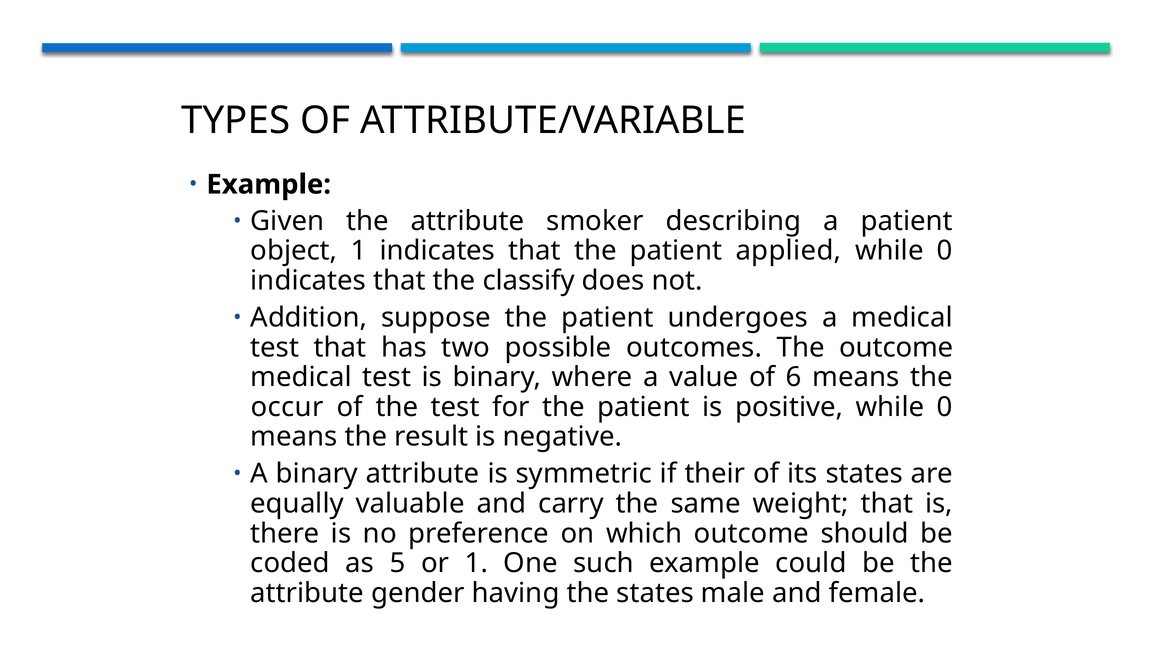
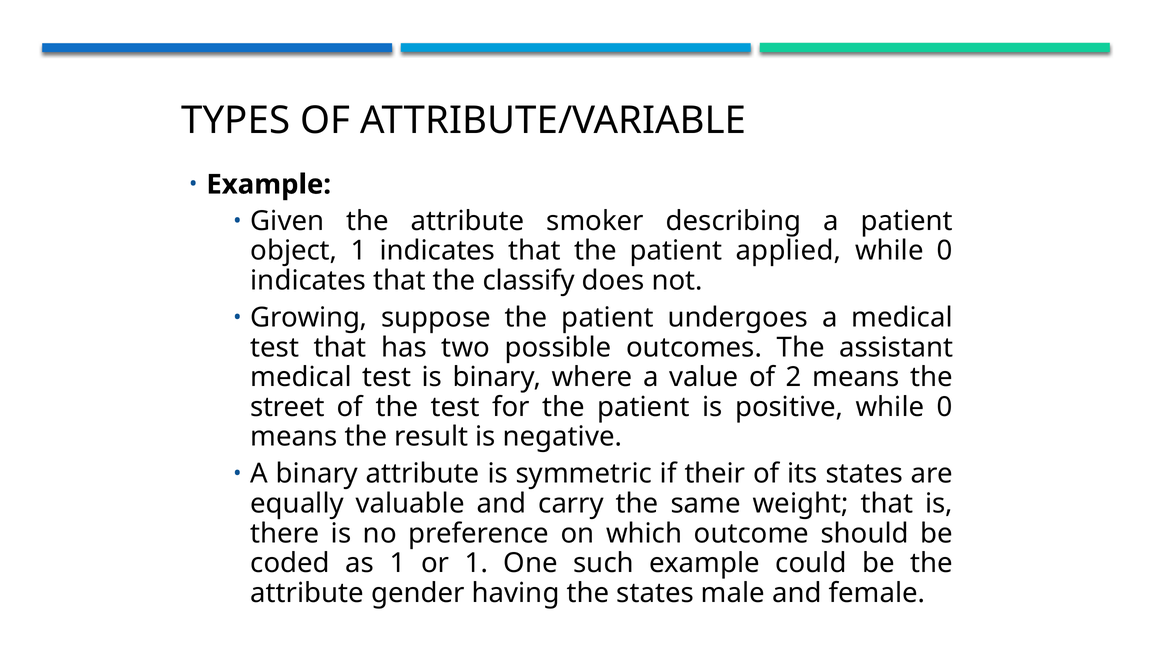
Addition: Addition -> Growing (309, 318)
The outcome: outcome -> assistant (896, 347)
6: 6 -> 2 (794, 377)
occur: occur -> street (287, 407)
as 5: 5 -> 1 (398, 563)
